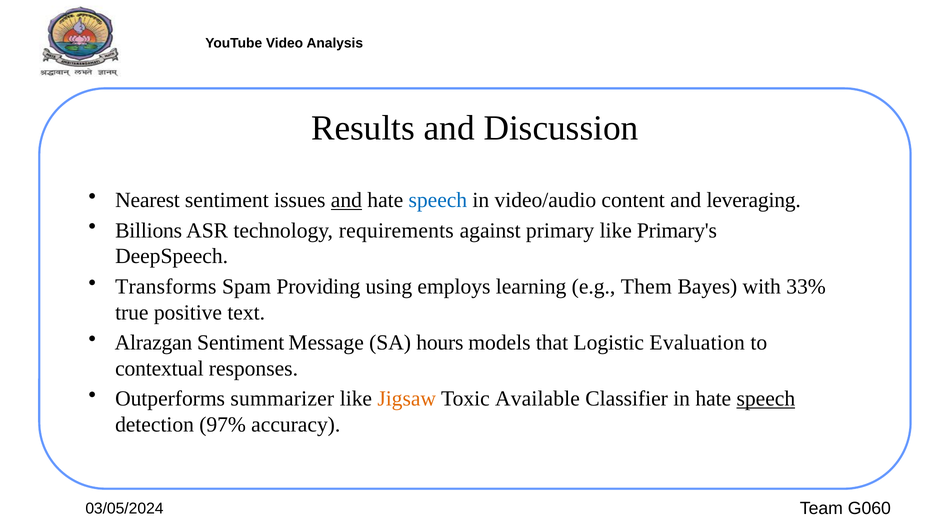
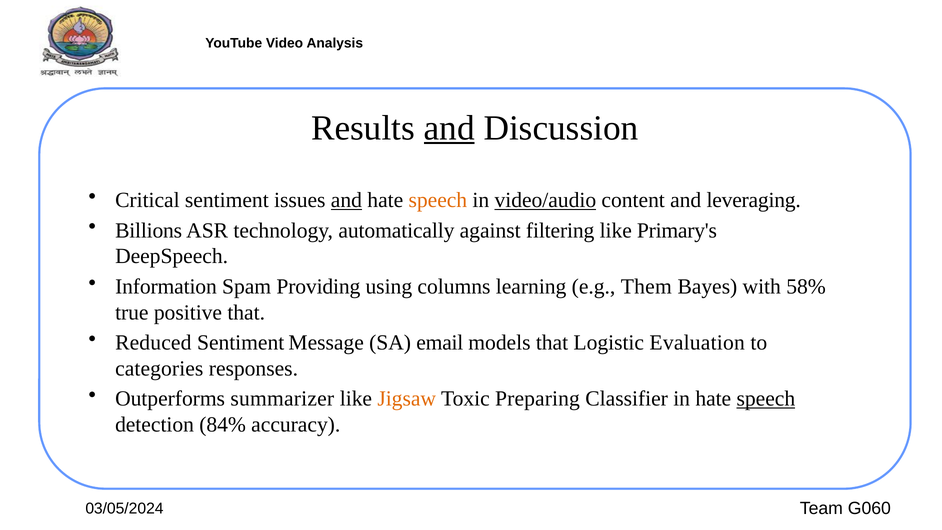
and underline: none -> present (449, 128)
Nearest: Nearest -> Critical (147, 200)
speech colour: blue -> orange (438, 200)
video/audio underline: none -> present (545, 200)
requirements: requirements -> automatically (396, 230)
primary: primary -> filtering (560, 230)
Transforms: Transforms -> Information (166, 286)
employs: employs -> columns (454, 286)
33%: 33% -> 58% (806, 286)
positive text: text -> that (246, 312)
Alrazgan: Alrazgan -> Reduced (153, 343)
hours: hours -> email (440, 343)
contextual: contextual -> categories (159, 368)
Available: Available -> Preparing (537, 399)
97%: 97% -> 84% (223, 425)
